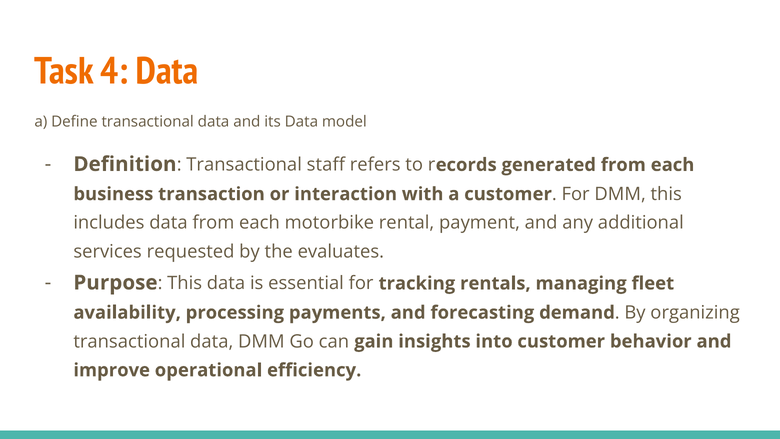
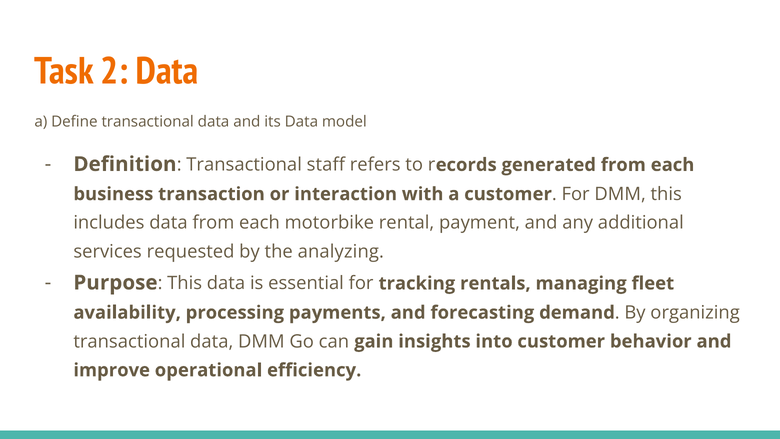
4: 4 -> 2 (114, 71)
evaluates: evaluates -> analyzing (341, 252)
